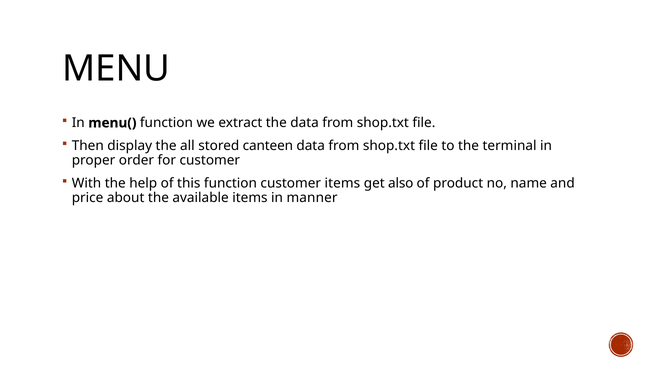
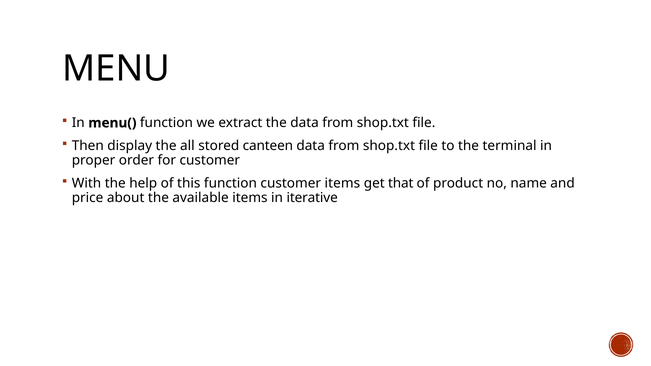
also: also -> that (401, 183)
manner: manner -> iterative (312, 198)
